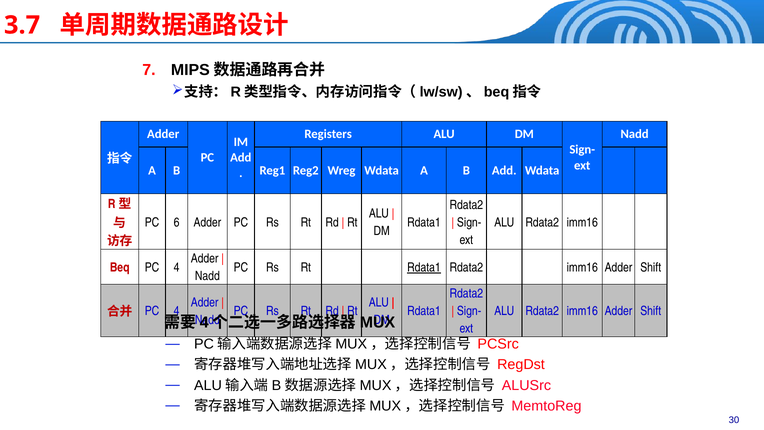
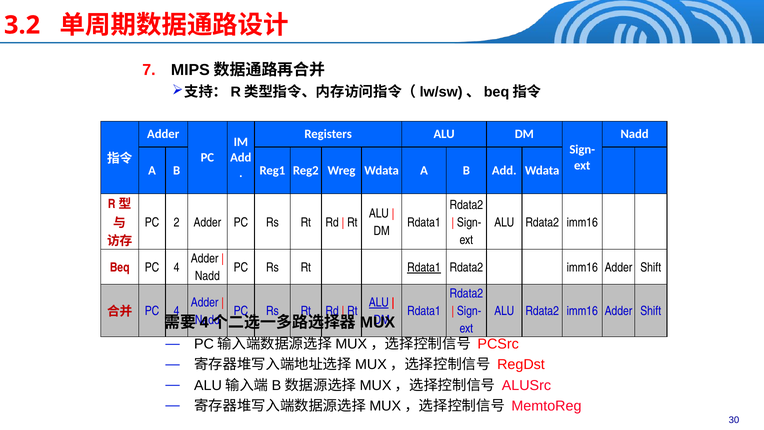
3.7: 3.7 -> 3.2 (22, 25)
6: 6 -> 2 (177, 222)
ALU underline: none -> present (379, 302)
